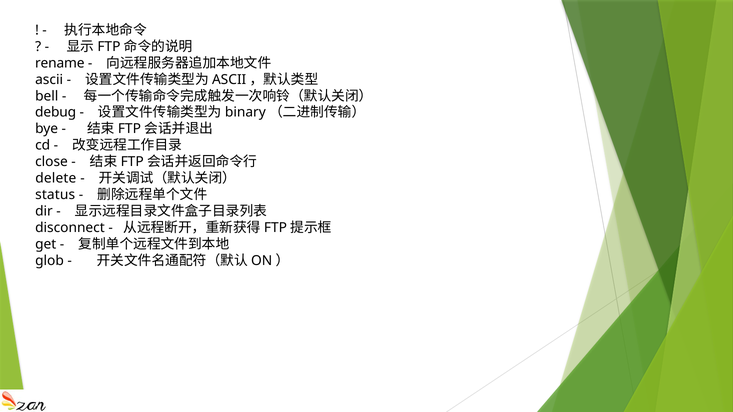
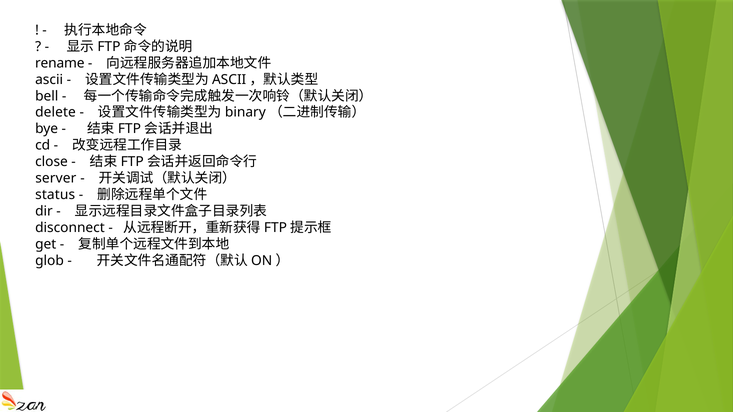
debug: debug -> delete (55, 113)
delete: delete -> server (56, 179)
